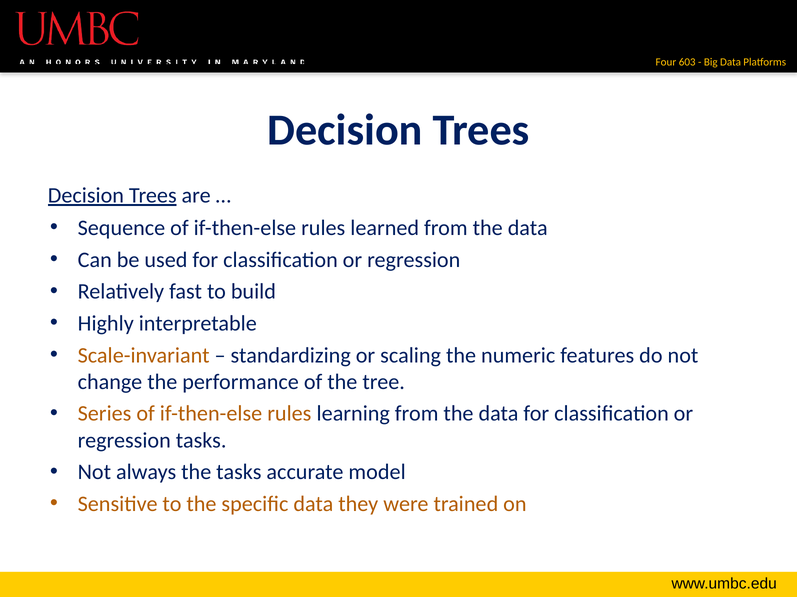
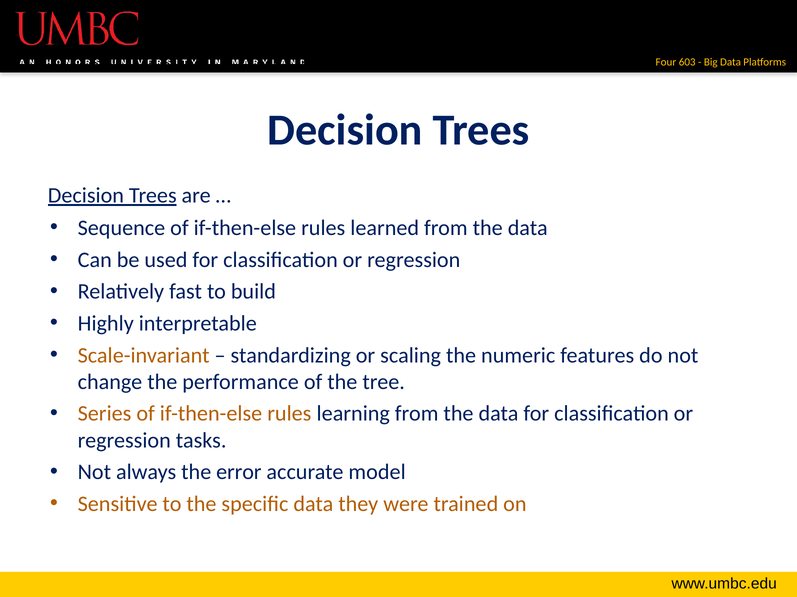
the tasks: tasks -> error (239, 473)
